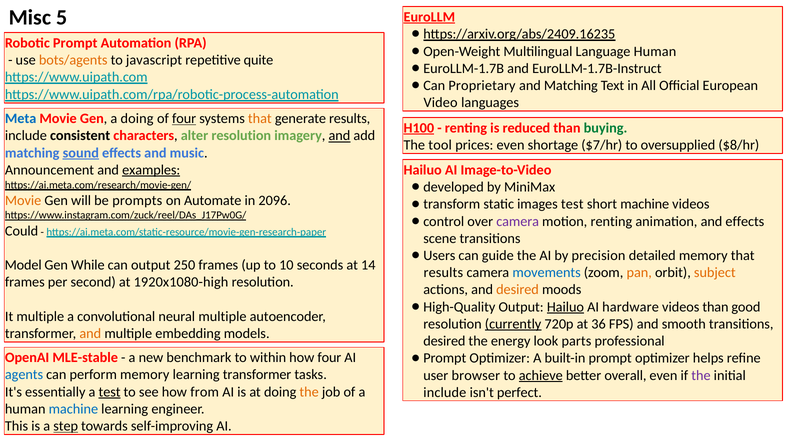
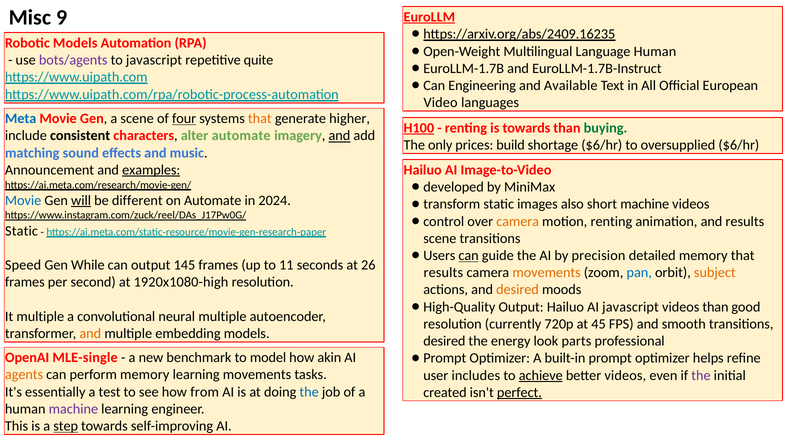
5: 5 -> 9 (62, 17)
Robotic Prompt: Prompt -> Models (75, 43)
bots/agents colour: orange -> purple (73, 60)
Proprietary: Proprietary -> Engineering (482, 86)
and Matching: Matching -> Available (571, 86)
a doing: doing -> scene (137, 119)
generate results: results -> higher (350, 119)
is reduced: reduced -> towards (526, 128)
alter resolution: resolution -> automate (241, 136)
tool: tool -> only (440, 145)
prices even: even -> build (511, 145)
shortage $7/hr: $7/hr -> $6/hr (602, 145)
oversupplied $8/hr: $8/hr -> $6/hr (739, 145)
sound underline: present -> none (81, 153)
Movie colour: orange -> blue (23, 200)
will underline: none -> present (81, 200)
prompts: prompts -> different (137, 200)
2096: 2096 -> 2024 (275, 200)
images test: test -> also (572, 204)
camera colour: purple -> orange (518, 221)
and effects: effects -> results (745, 221)
Could: Could -> Static (22, 231)
can underline: none -> present (469, 255)
Model: Model -> Speed (23, 265)
250: 250 -> 145 (184, 265)
10: 10 -> 11 (286, 265)
14: 14 -> 26 (368, 265)
movements colour: blue -> orange (547, 273)
pan colour: orange -> blue (639, 273)
Hailuo underline: present -> none (565, 307)
AI hardware: hardware -> javascript (631, 307)
currently underline: present -> none (513, 324)
36: 36 -> 45 (599, 324)
MLE-stable: MLE-stable -> MLE-single (85, 357)
within: within -> model (268, 357)
how four: four -> akin (329, 357)
agents colour: blue -> orange (24, 375)
learning transformer: transformer -> movements (257, 375)
browser: browser -> includes (476, 375)
better overall: overall -> videos (625, 375)
test underline: present -> none (110, 392)
the colour: orange -> blue (309, 392)
include: include -> created (445, 392)
perfect underline: none -> present (519, 392)
machine colour: blue -> purple (73, 409)
